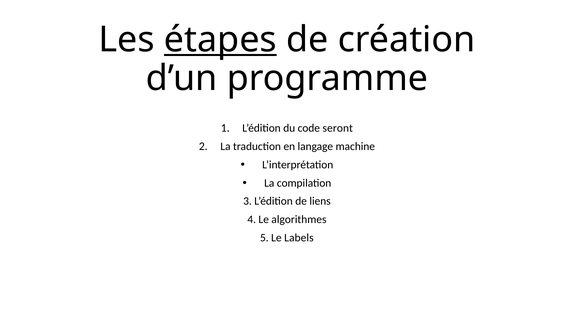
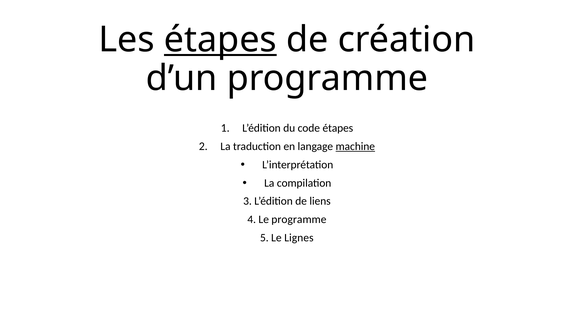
code seront: seront -> étapes (338, 128)
machine underline: none -> present (355, 146)
Le algorithmes: algorithmes -> programme (299, 219)
Labels: Labels -> Lignes (299, 238)
